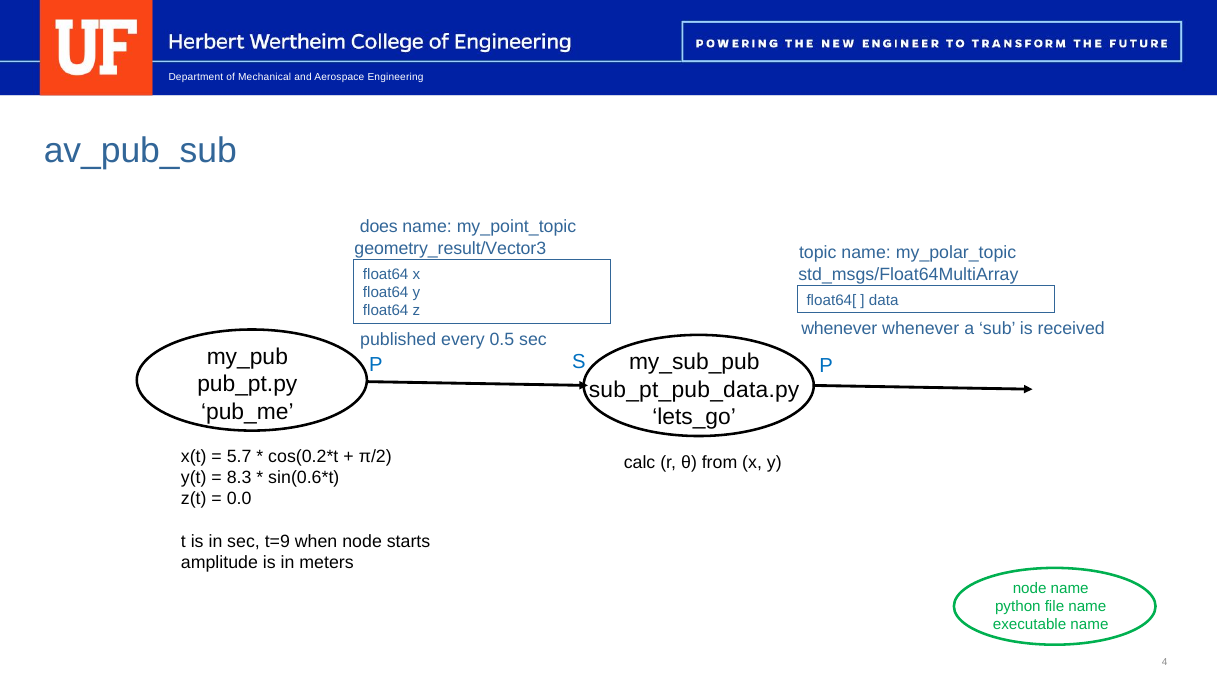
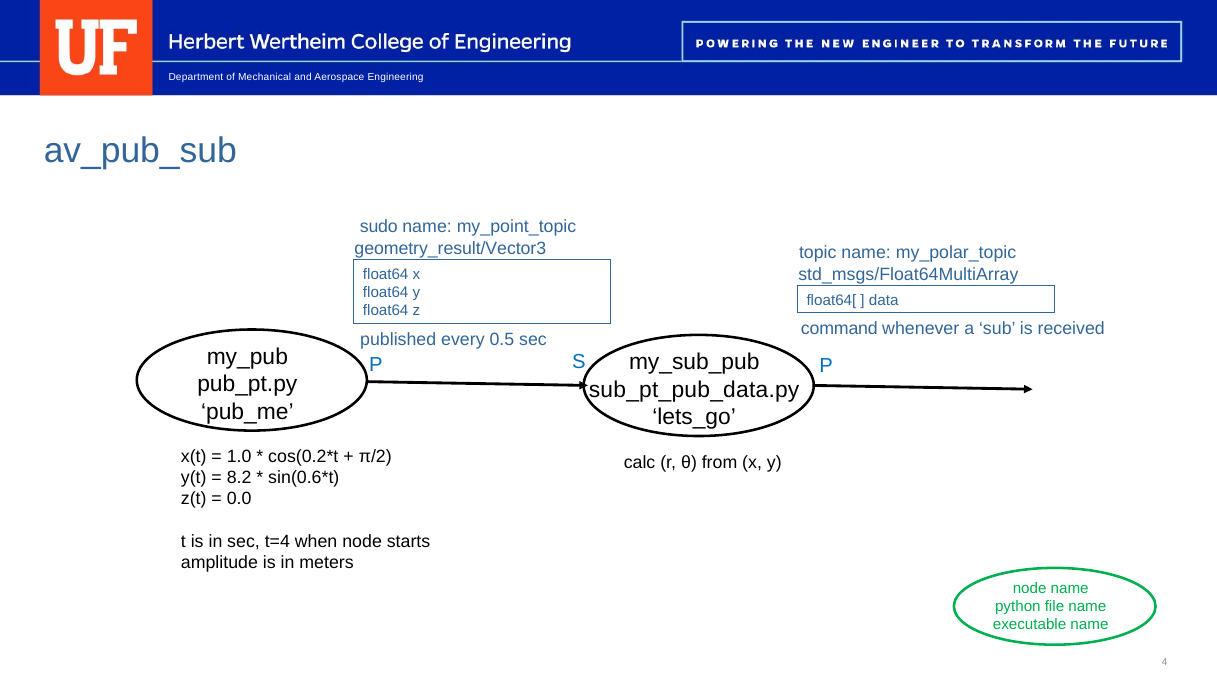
does: does -> sudo (379, 227)
whenever: whenever -> command (839, 328)
5.7: 5.7 -> 1.0 (239, 456)
8.3: 8.3 -> 8.2 (239, 477)
t=9: t=9 -> t=4 (277, 541)
